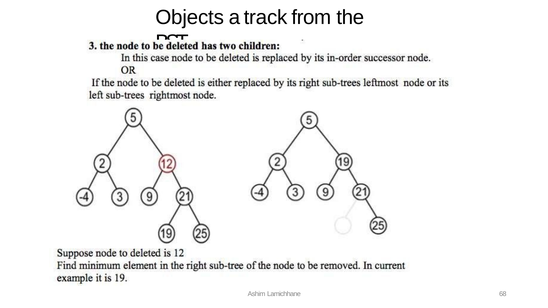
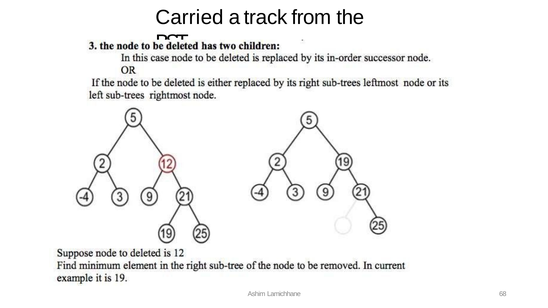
Objects: Objects -> Carried (190, 18)
